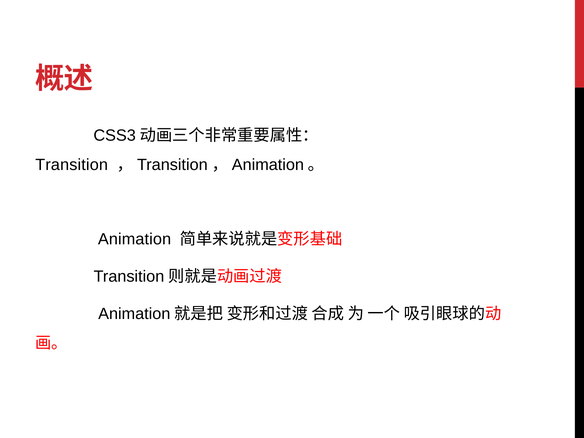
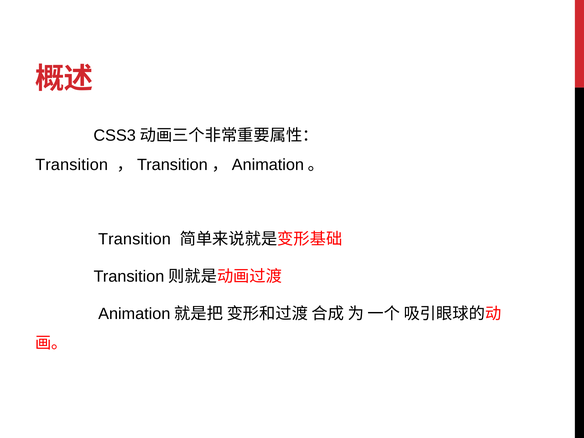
Animation: Animation -> Transition (135, 239)
